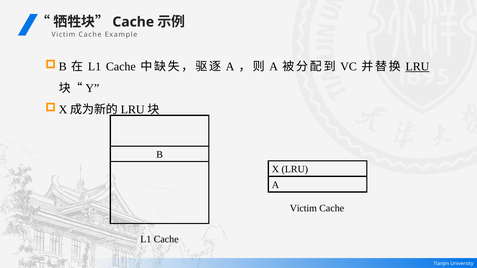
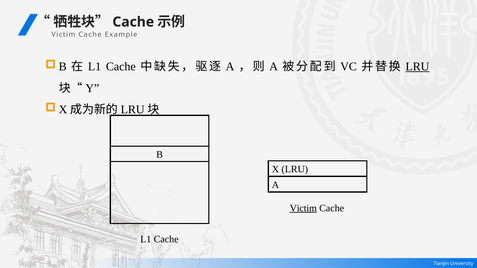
Victim underline: none -> present (303, 208)
